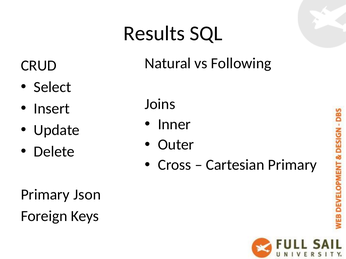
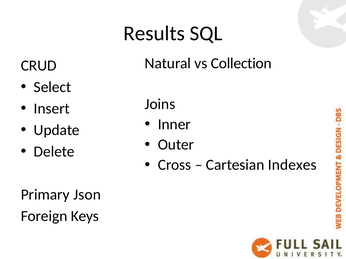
Following: Following -> Collection (241, 64)
Cartesian Primary: Primary -> Indexes (292, 165)
